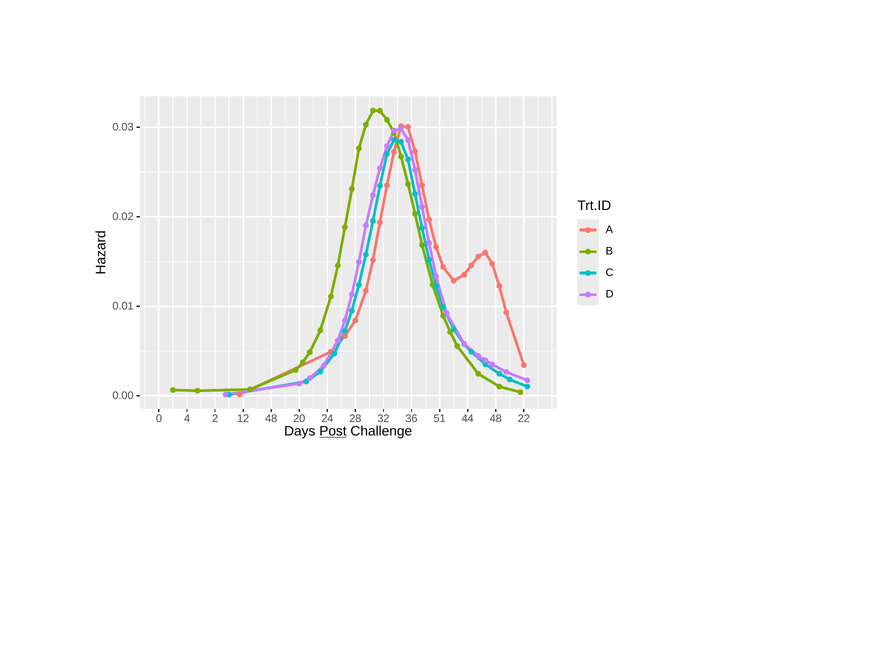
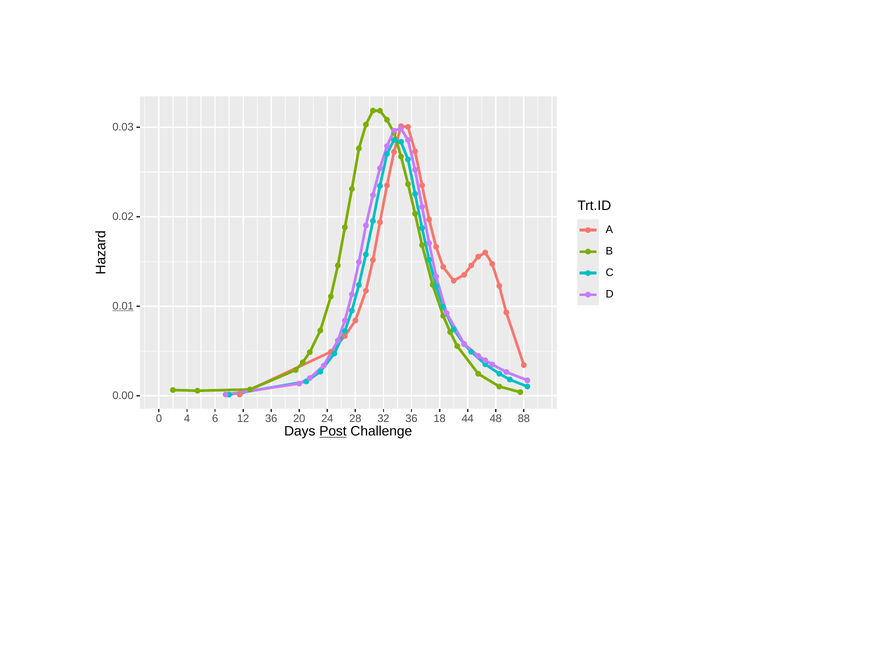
0.01 underline: none -> present (123, 306)
2: 2 -> 6 (215, 418)
12 48: 48 -> 36 (271, 418)
51: 51 -> 18 (440, 418)
22: 22 -> 88 (524, 418)
